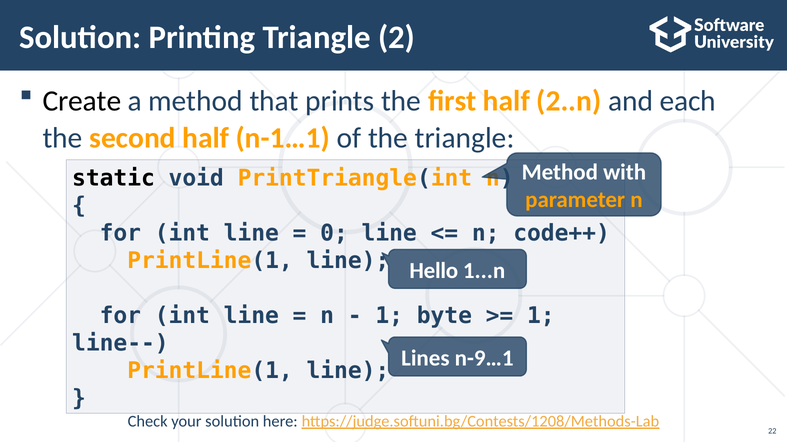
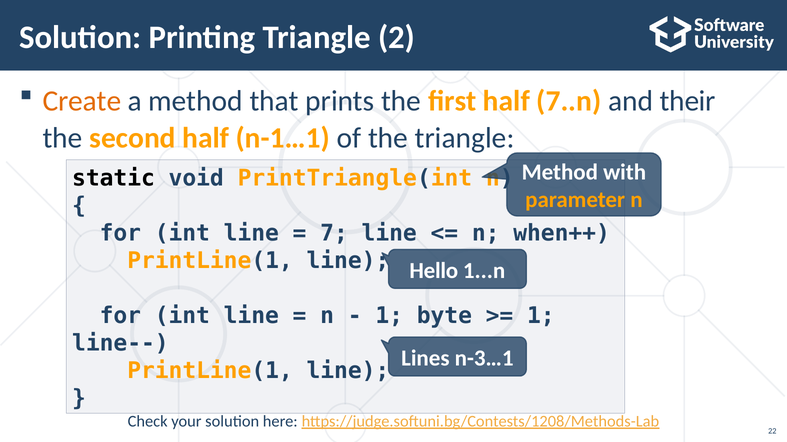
Create colour: black -> orange (82, 101)
2..n: 2..n -> 7..n (569, 101)
each: each -> their (688, 101)
0: 0 -> 7 (334, 233)
code++: code++ -> when++ (562, 233)
n-9…1: n-9…1 -> n-3…1 (484, 359)
